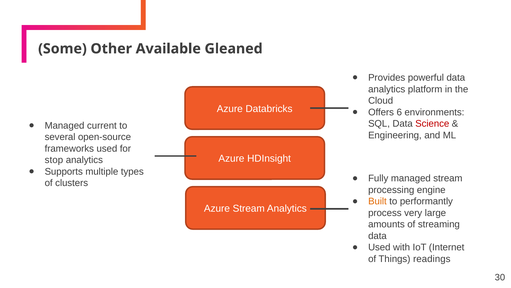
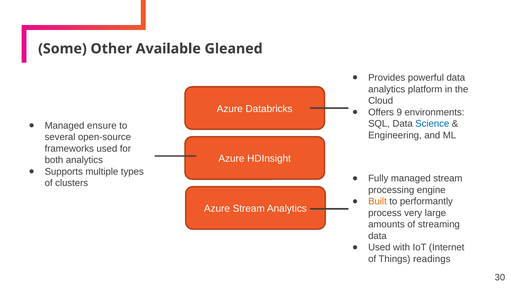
6: 6 -> 9 (399, 112)
Science colour: red -> blue (432, 123)
current: current -> ensure (102, 125)
stop: stop -> both (54, 160)
